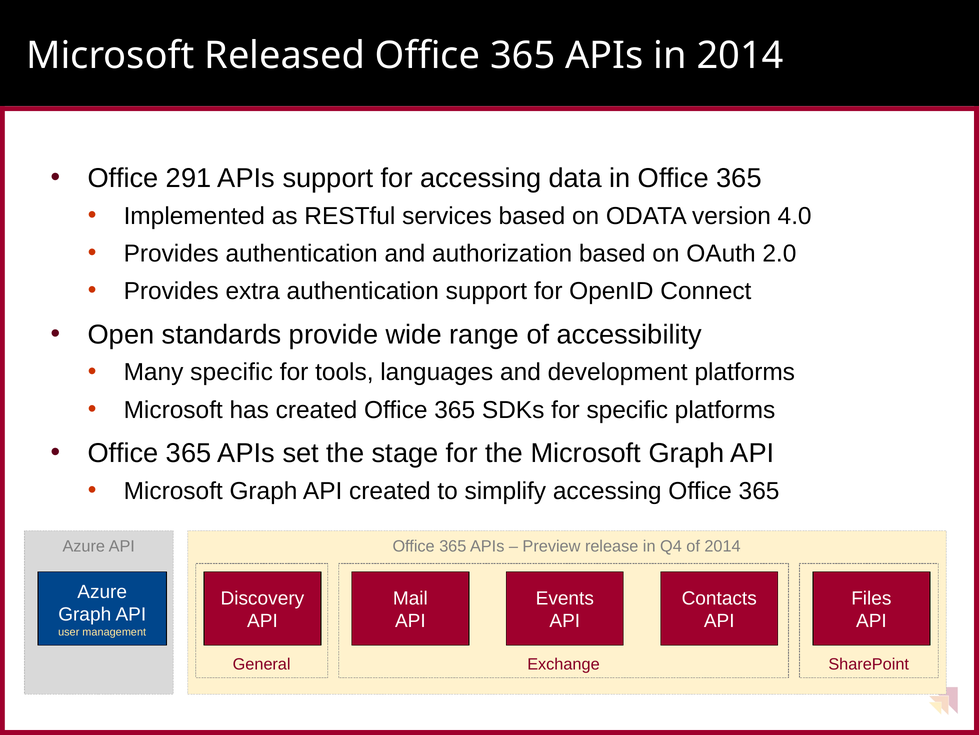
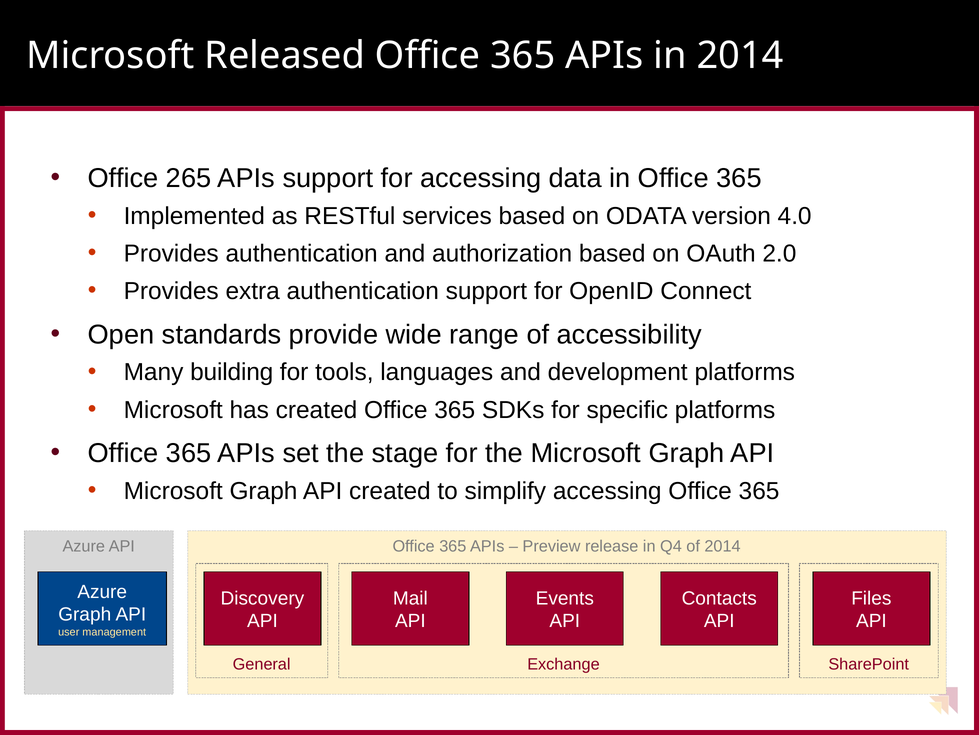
291: 291 -> 265 (189, 178)
Many specific: specific -> building (232, 372)
